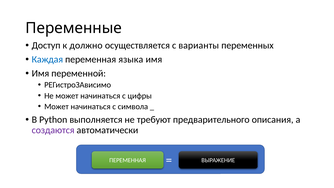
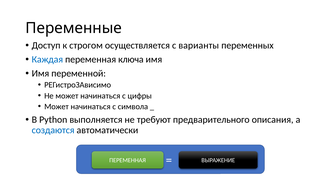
должно: должно -> строгом (86, 45)
языка: языка -> ключа (131, 59)
создаются colour: purple -> blue (53, 130)
